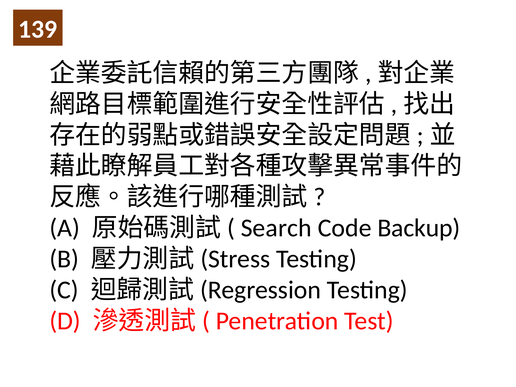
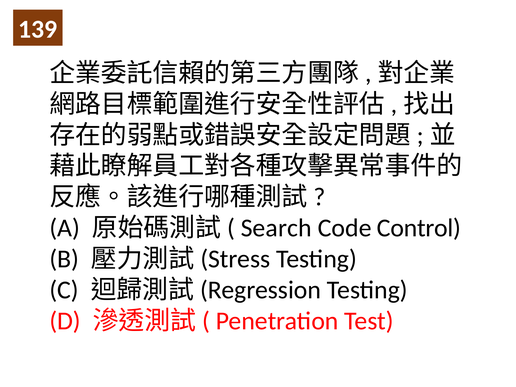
Backup: Backup -> Control (419, 228)
